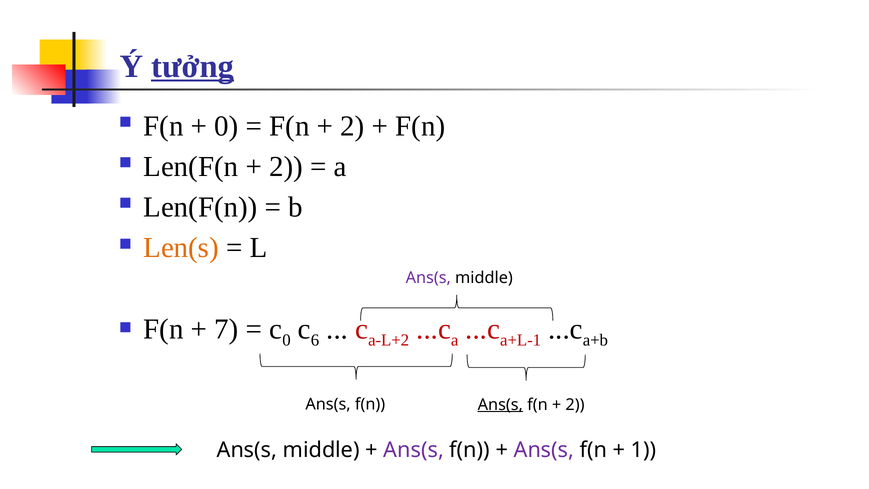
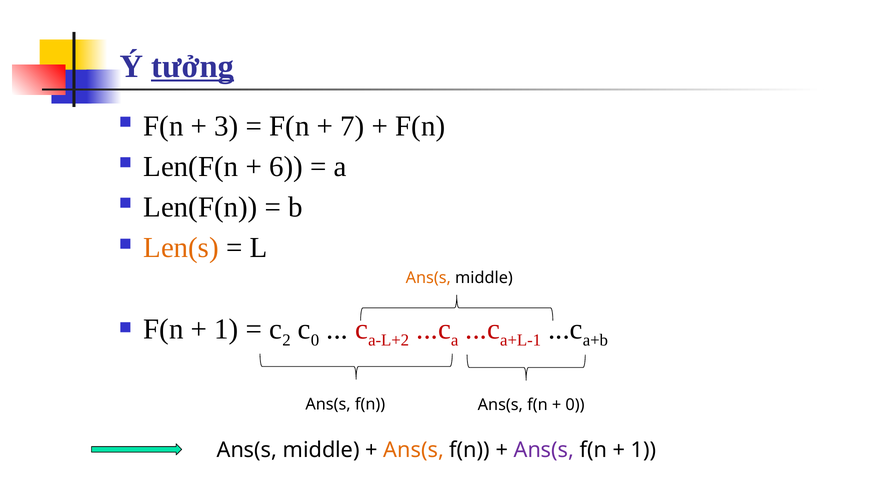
0: 0 -> 3 (226, 126)
2: 2 -> 7 (352, 126)
2: 2 -> 6 (286, 167)
Ans(s colour: purple -> orange (428, 278)
7: 7 -> 1 (226, 329)
0: 0 -> 2 (287, 340)
6: 6 -> 0 (315, 340)
Ans(s underline: present -> none (500, 404)
2: 2 -> 0 (575, 404)
Ans(s colour: purple -> orange (414, 450)
